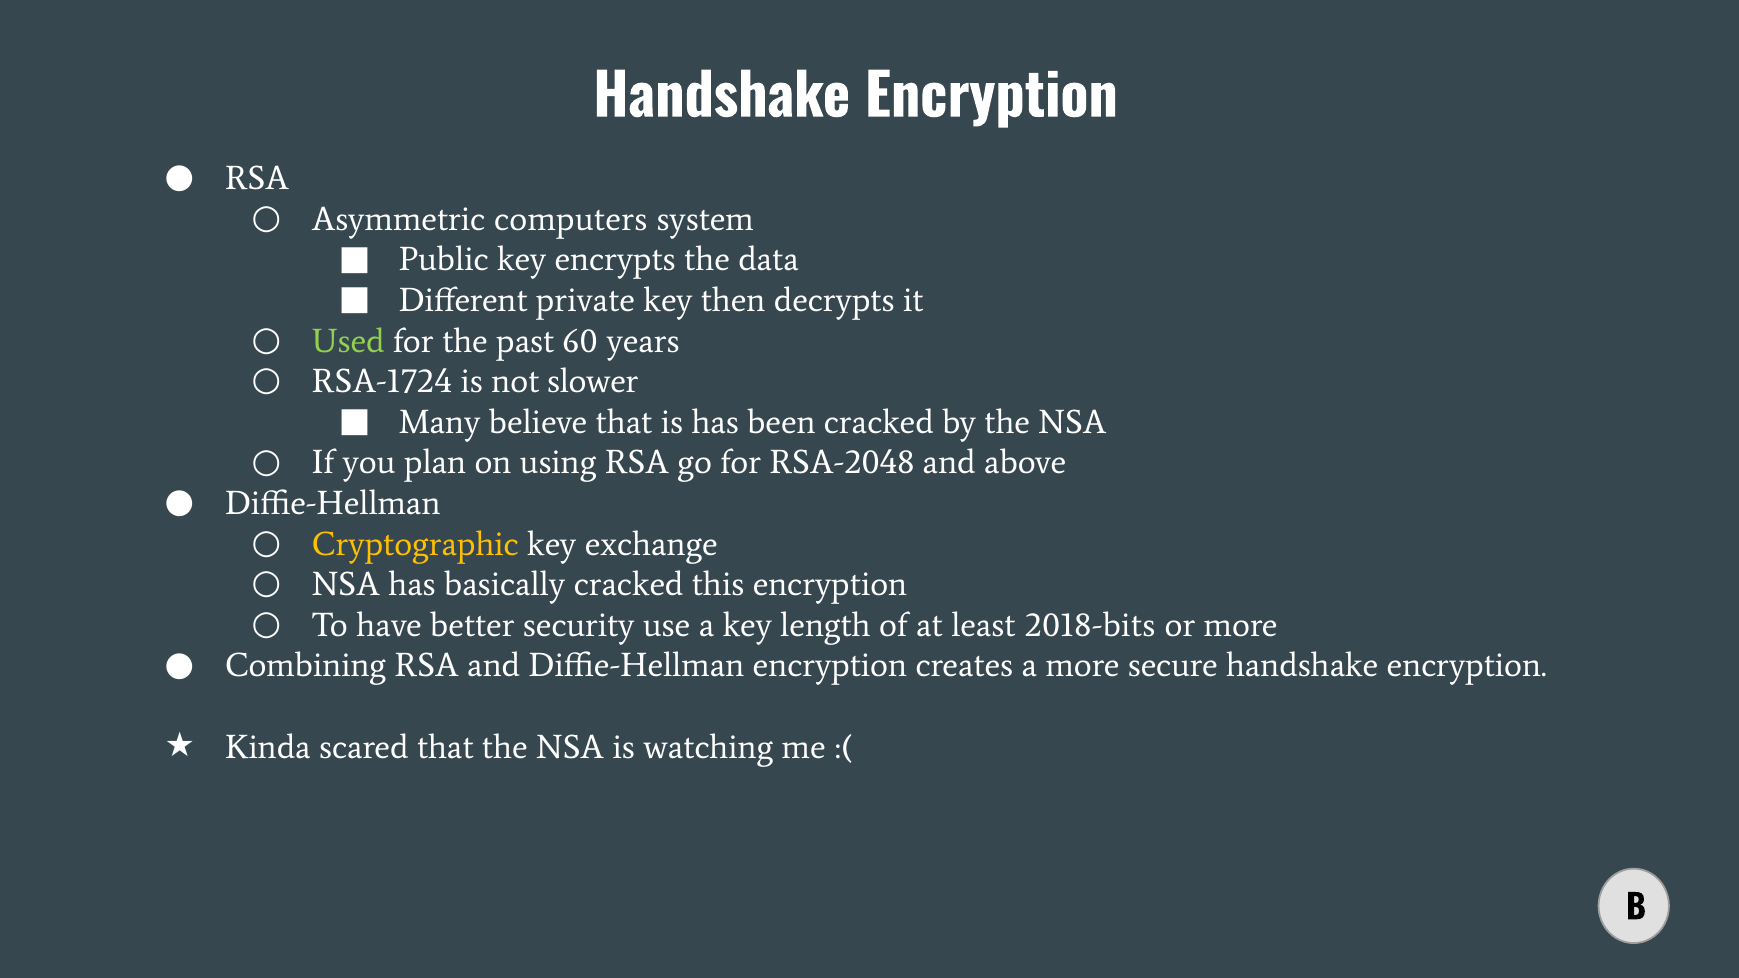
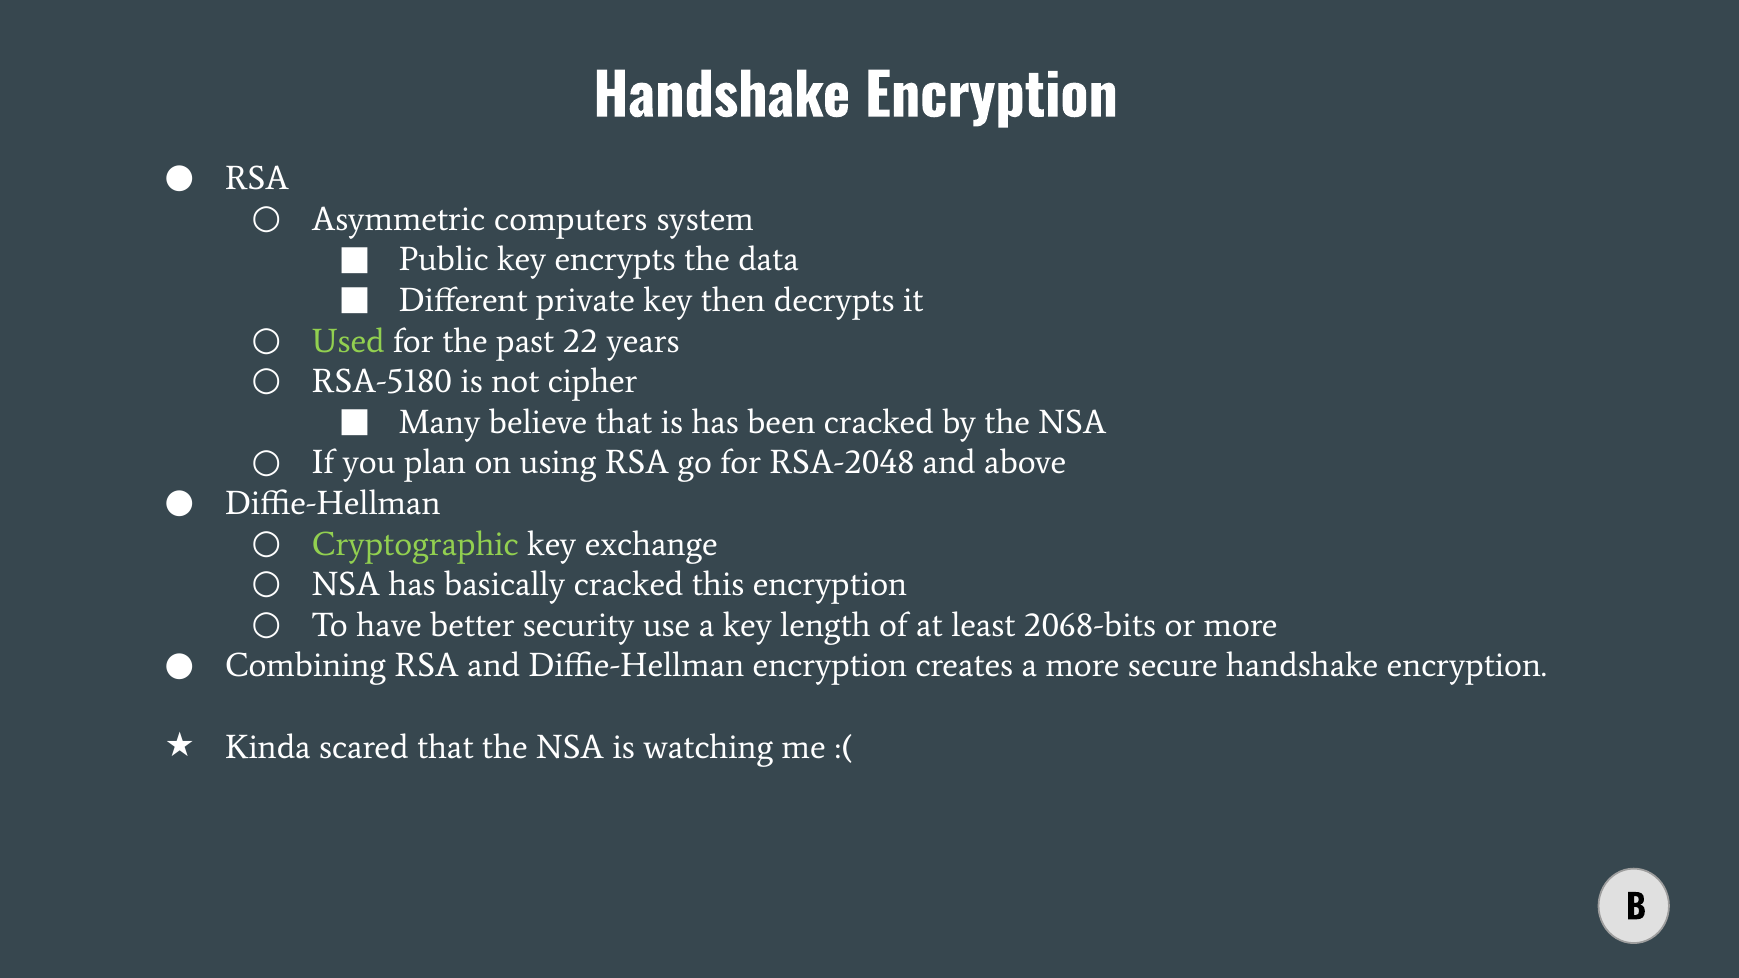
60: 60 -> 22 (580, 341)
RSA-1724: RSA-1724 -> RSA-5180 (382, 382)
slower: slower -> cipher (593, 382)
Cryptographic colour: yellow -> light green (415, 544)
2018-bits: 2018-bits -> 2068-bits (1090, 625)
